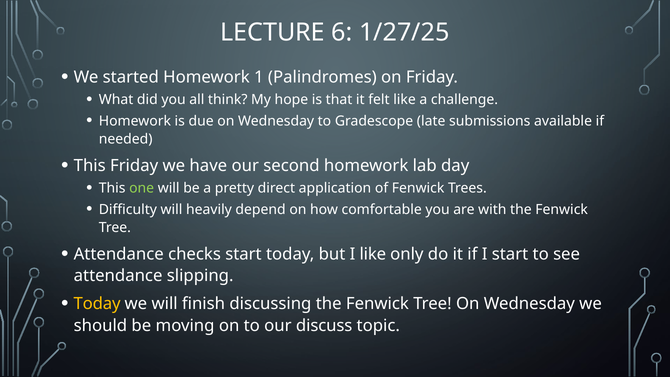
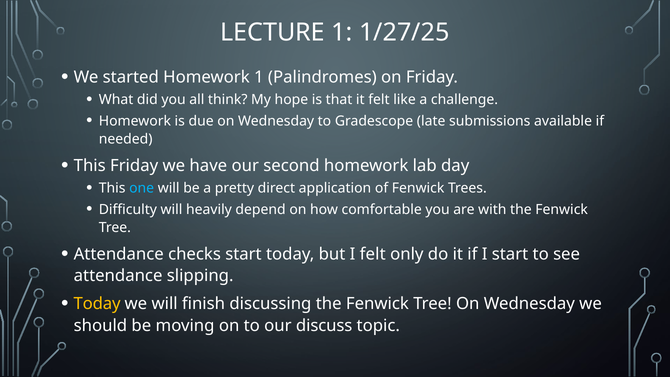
LECTURE 6: 6 -> 1 (342, 32)
one colour: light green -> light blue (142, 188)
I like: like -> felt (373, 254)
